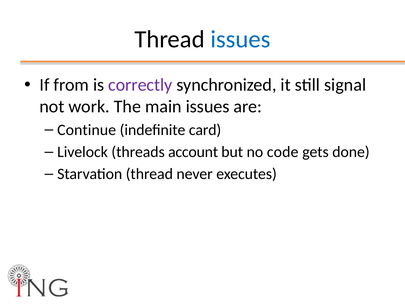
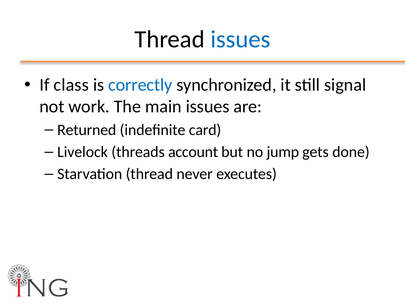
from: from -> class (71, 85)
correctly colour: purple -> blue (140, 85)
Continue: Continue -> Returned (87, 130)
code: code -> jump (283, 152)
